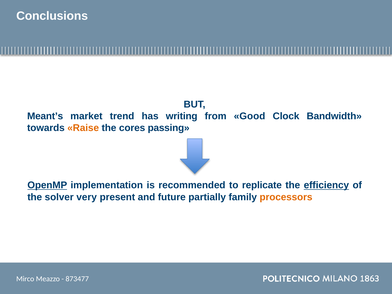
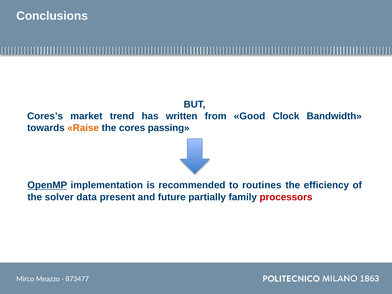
Meant’s: Meant’s -> Cores’s (45, 116)
writing: writing -> written (182, 116)
replicate: replicate -> routines (262, 185)
efficiency underline: present -> none (326, 185)
very: very -> data (87, 197)
processors colour: orange -> red (286, 197)
